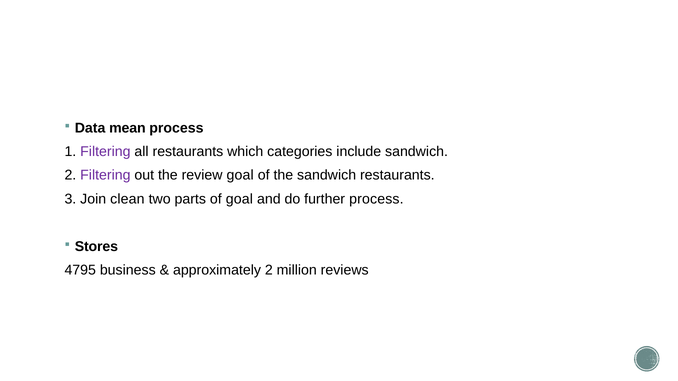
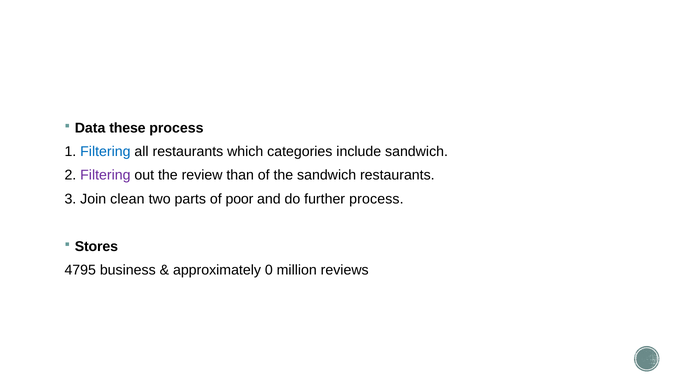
mean: mean -> these (127, 128)
Filtering colour: purple -> blue (105, 152)
review goal: goal -> than (240, 176)
of goal: goal -> poor (239, 199)
approximately 2: 2 -> 0 (269, 270)
